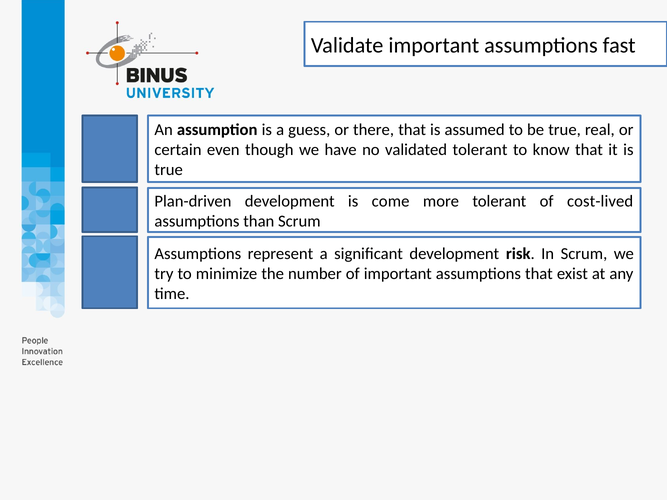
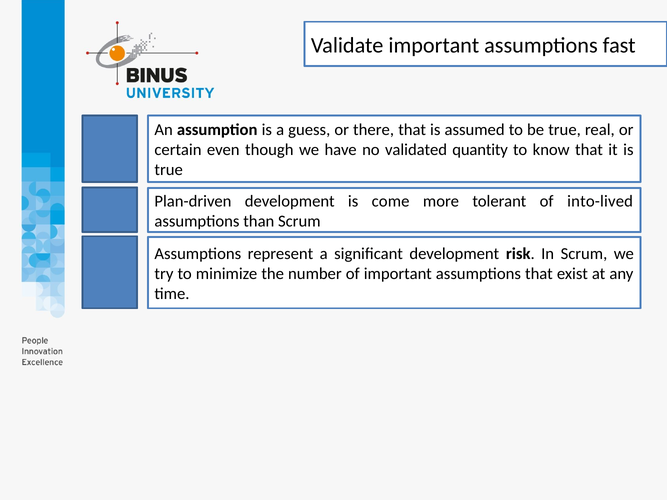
validated tolerant: tolerant -> quantity (480, 150)
cost-lived: cost-lived -> into-lived (600, 201)
